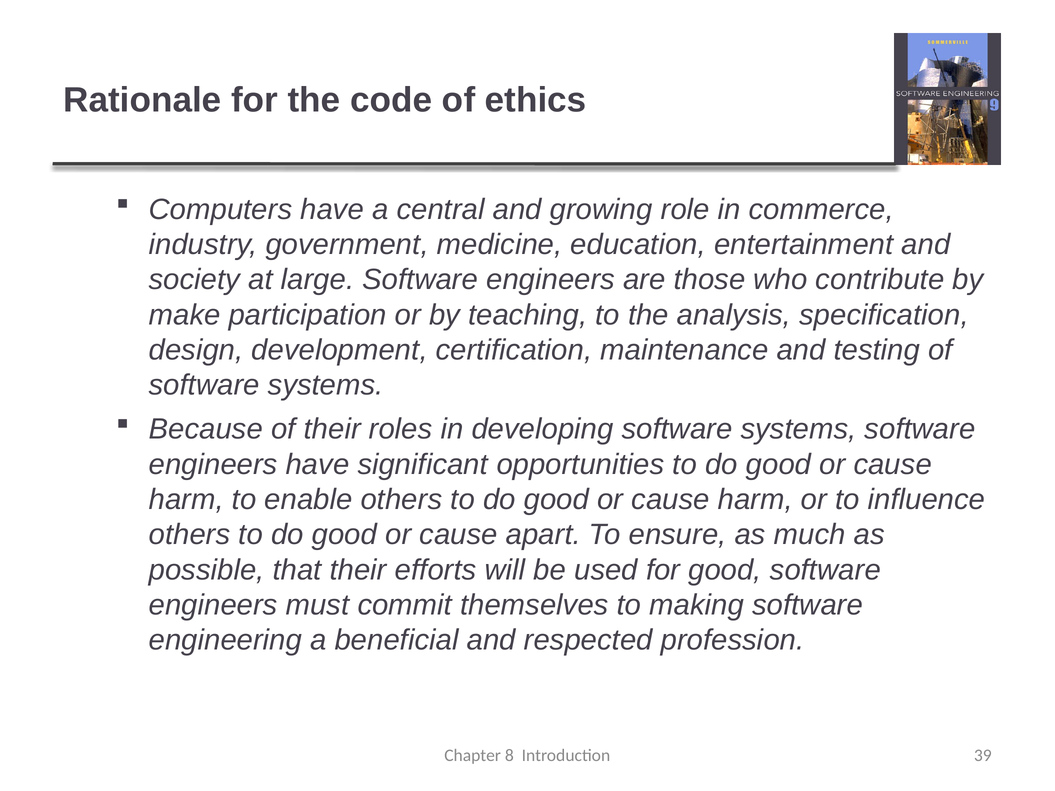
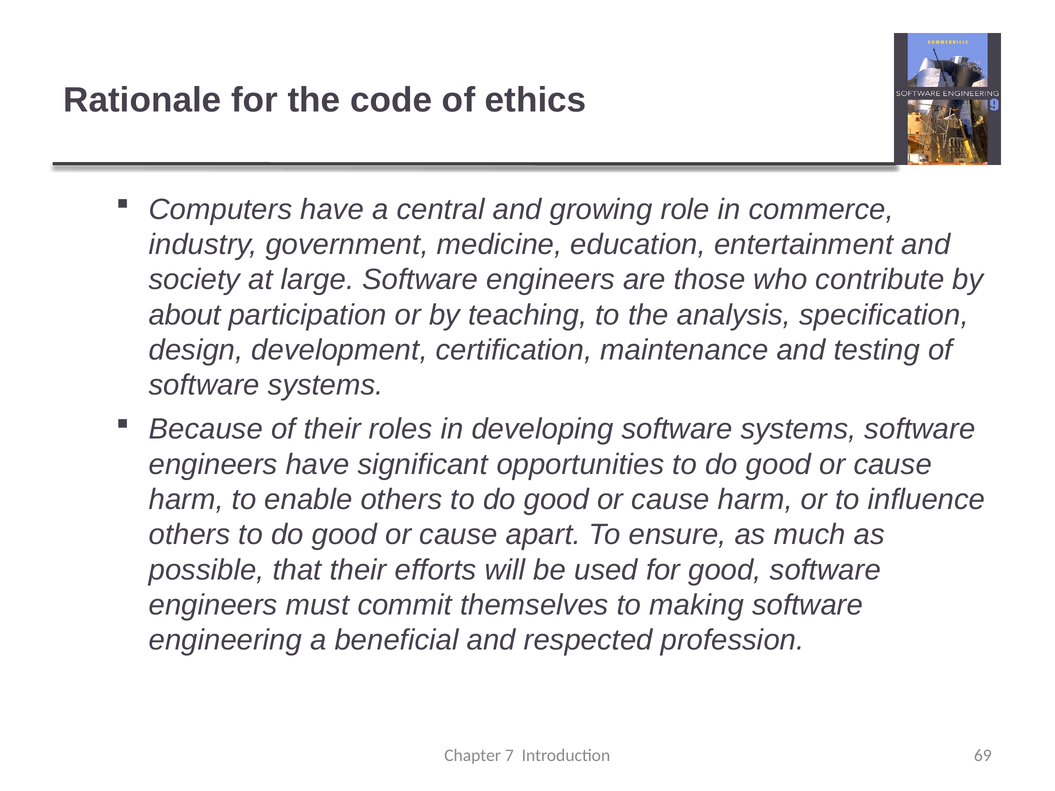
make: make -> about (185, 315)
8: 8 -> 7 (509, 756)
39: 39 -> 69 (983, 755)
